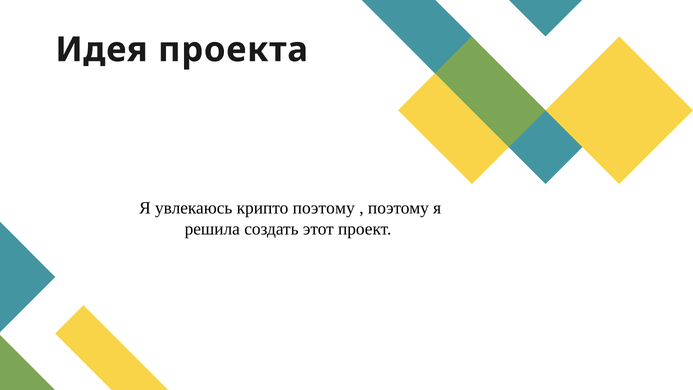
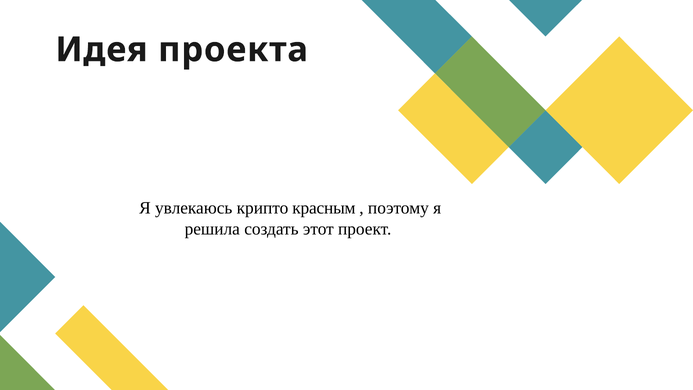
крипто поэтому: поэтому -> красным (324, 208)
